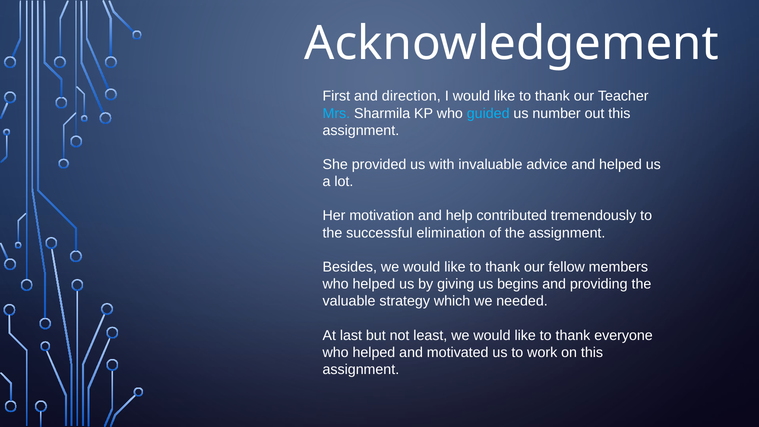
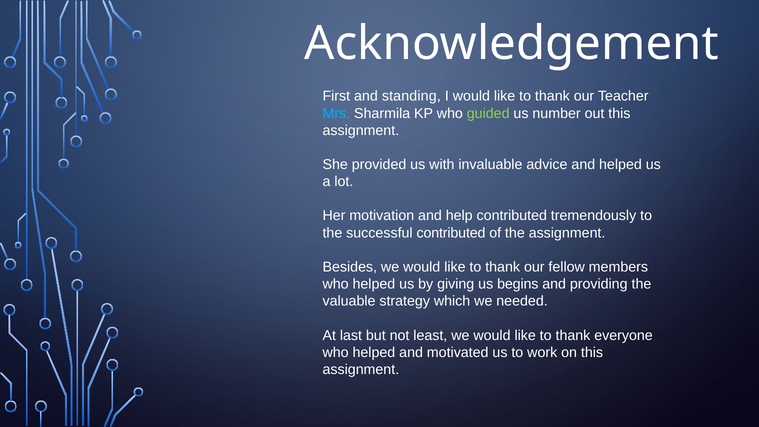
direction: direction -> standing (411, 96)
guided colour: light blue -> light green (488, 113)
successful elimination: elimination -> contributed (451, 233)
